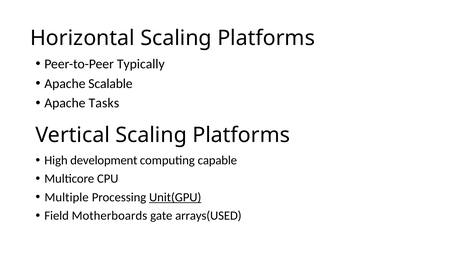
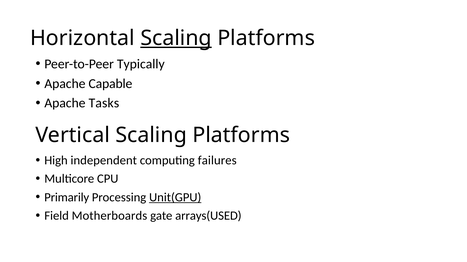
Scaling underline: none -> present (176, 38)
Scalable: Scalable -> Capable (110, 84)
development: development -> independent (104, 161)
capable: capable -> failures (217, 161)
Multiple: Multiple -> Primarily (67, 198)
